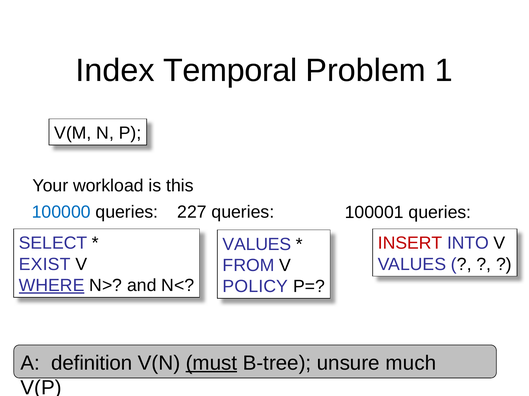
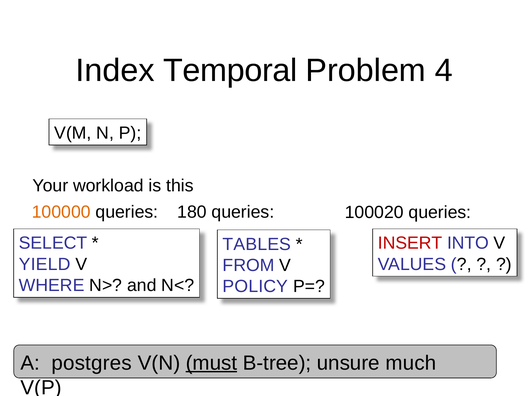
1: 1 -> 4 (444, 71)
100000 colour: blue -> orange (61, 213)
227: 227 -> 180 (192, 213)
100001: 100001 -> 100020 (374, 213)
VALUES: VALUES -> TABLES (257, 245)
EXIST: EXIST -> YIELD (45, 265)
WHERE underline: present -> none (52, 286)
definition: definition -> postgres (92, 364)
